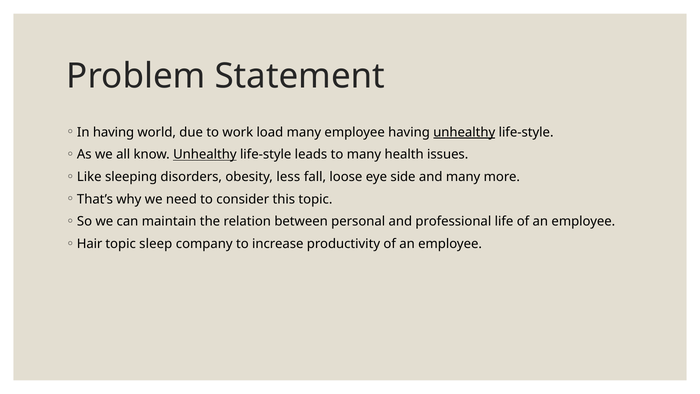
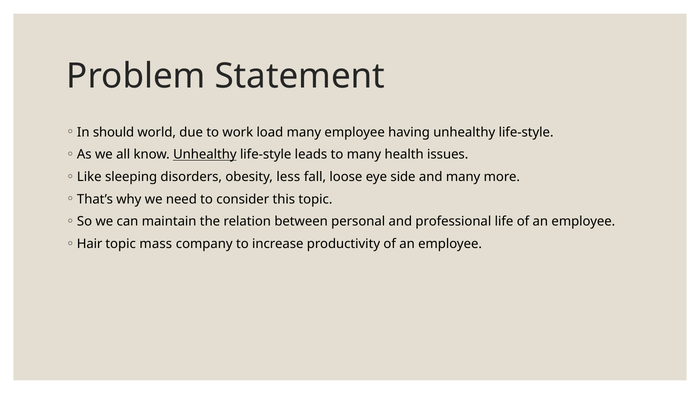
In having: having -> should (114, 132)
unhealthy underline: present -> none (464, 132)
sleep: sleep -> mass (156, 244)
